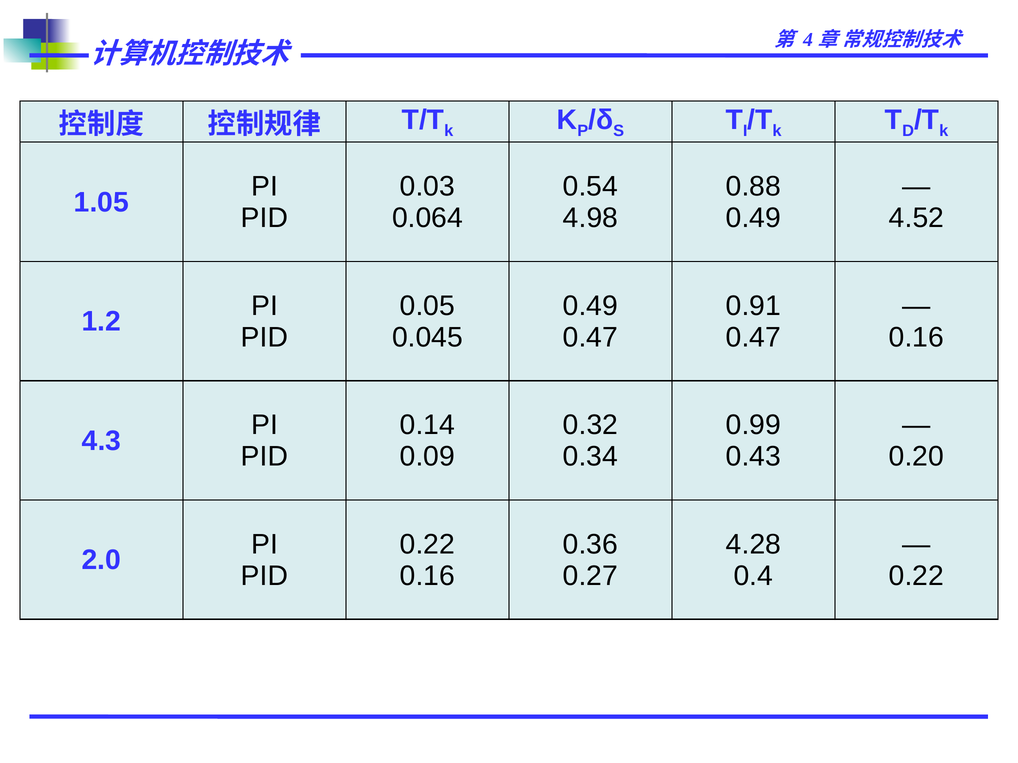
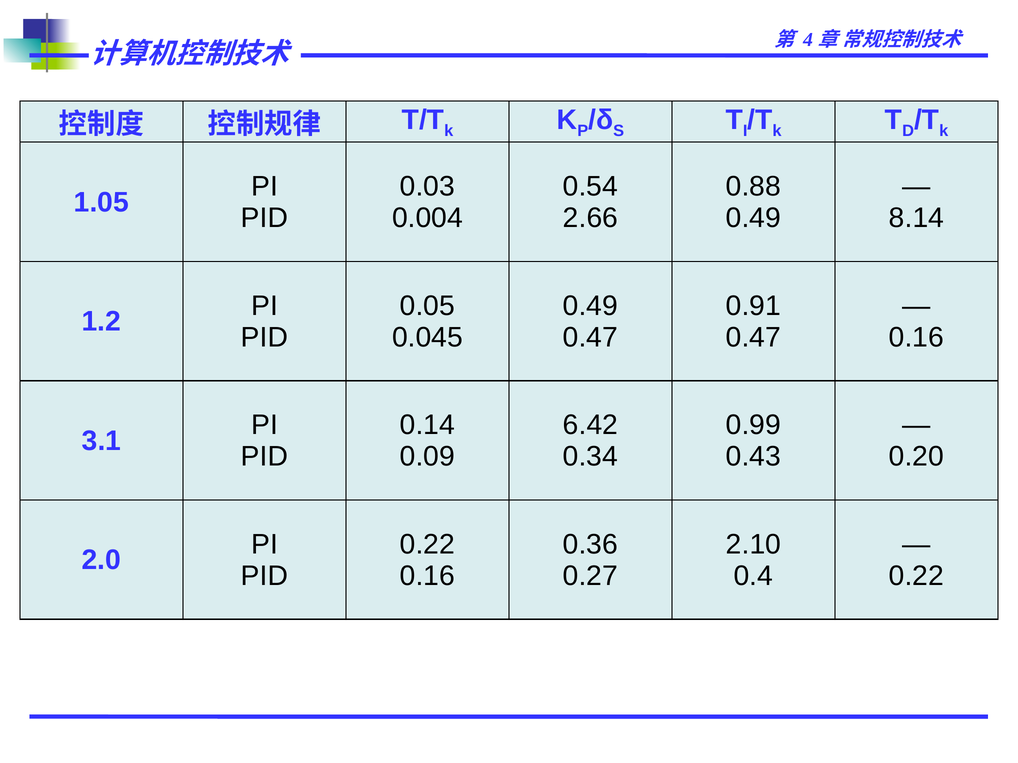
0.064: 0.064 -> 0.004 (428, 218)
4.98: 4.98 -> 2.66 (590, 218)
4.52: 4.52 -> 8.14 (916, 218)
0.32: 0.32 -> 6.42 (590, 425)
4.3: 4.3 -> 3.1 (101, 441)
4.28: 4.28 -> 2.10 (753, 545)
